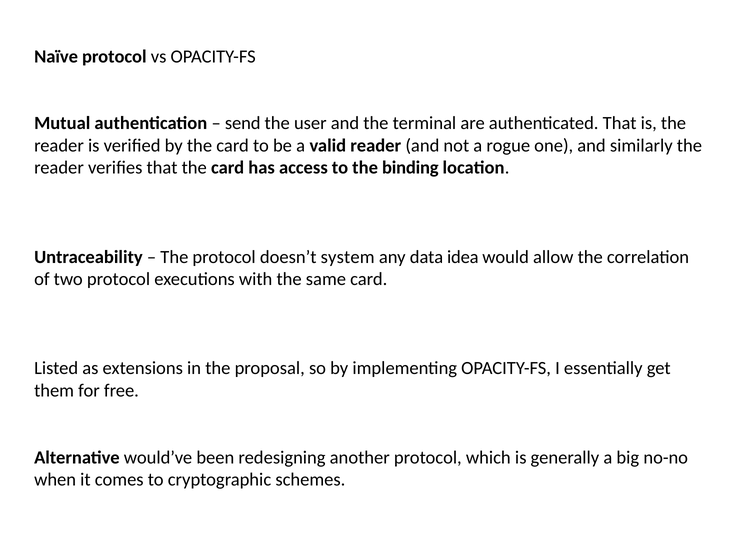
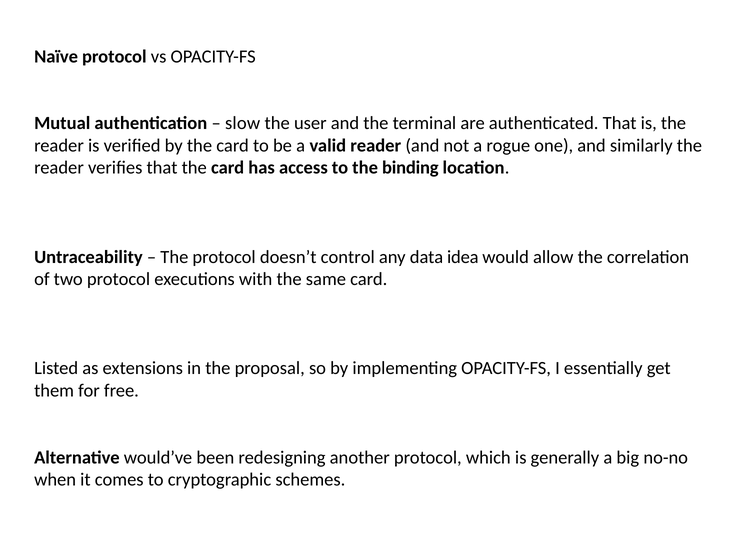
send: send -> slow (243, 123)
system: system -> control (348, 257)
